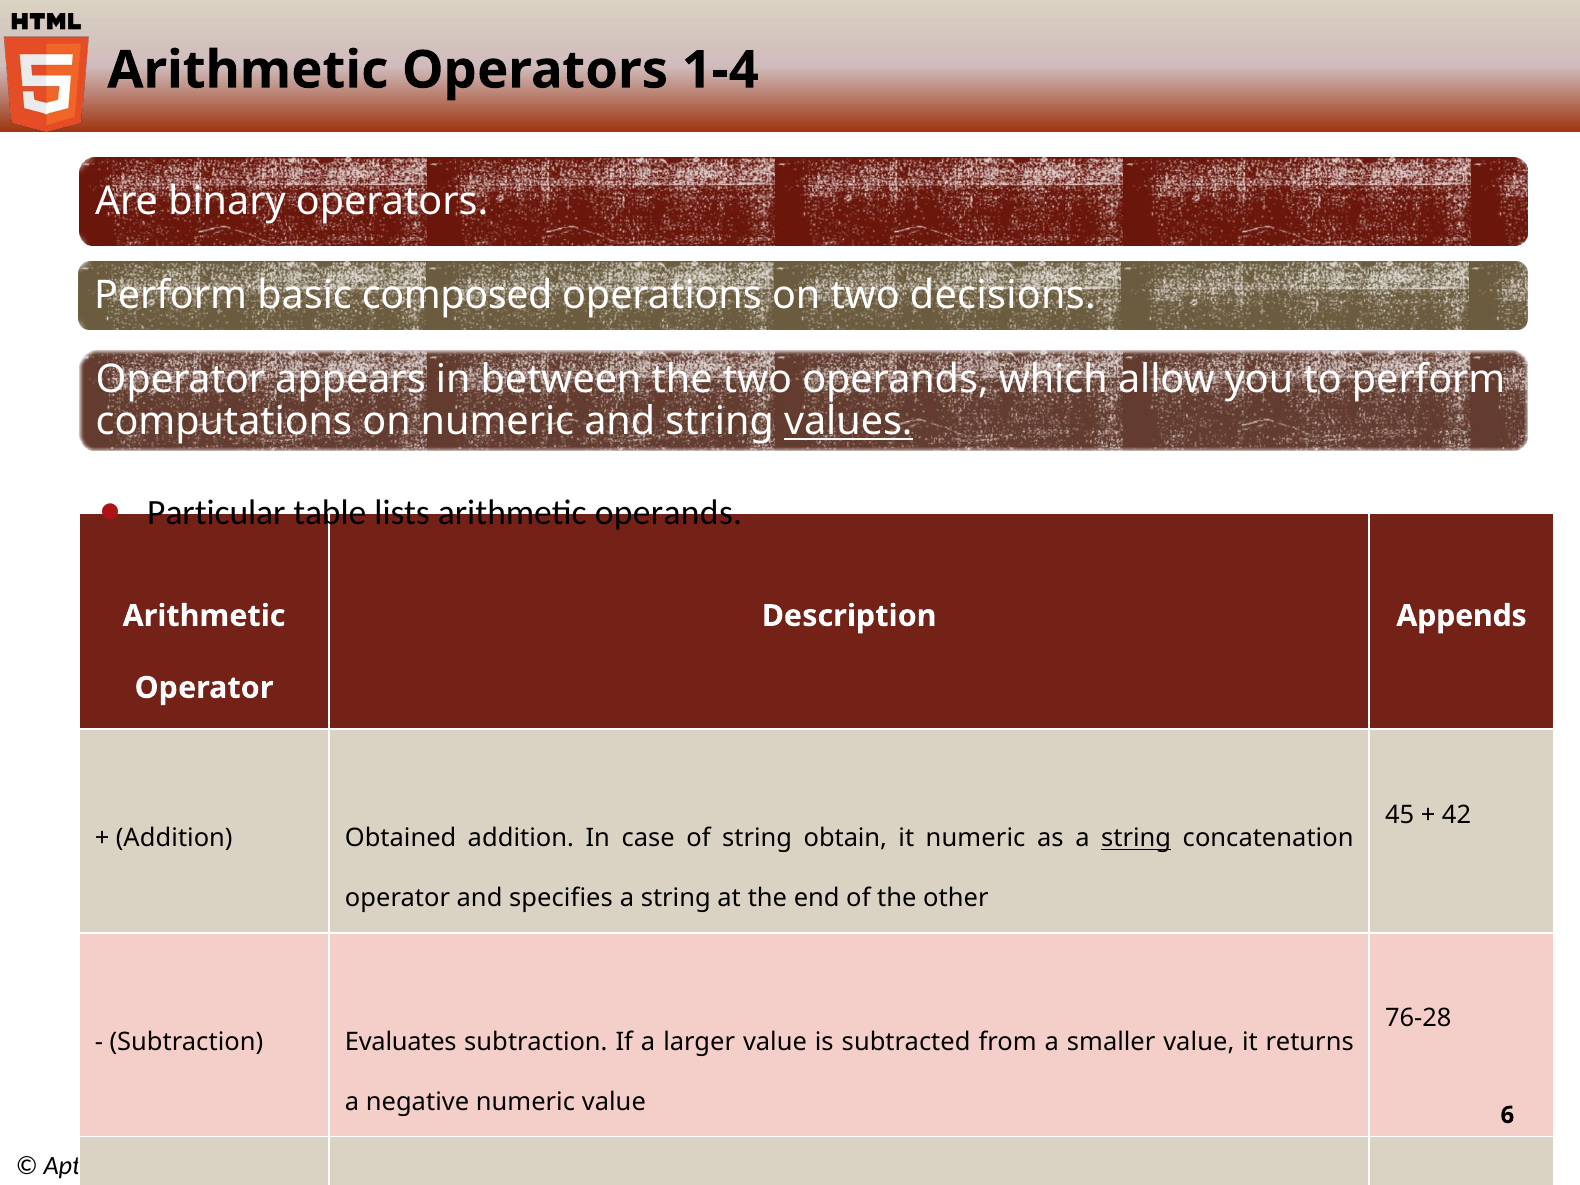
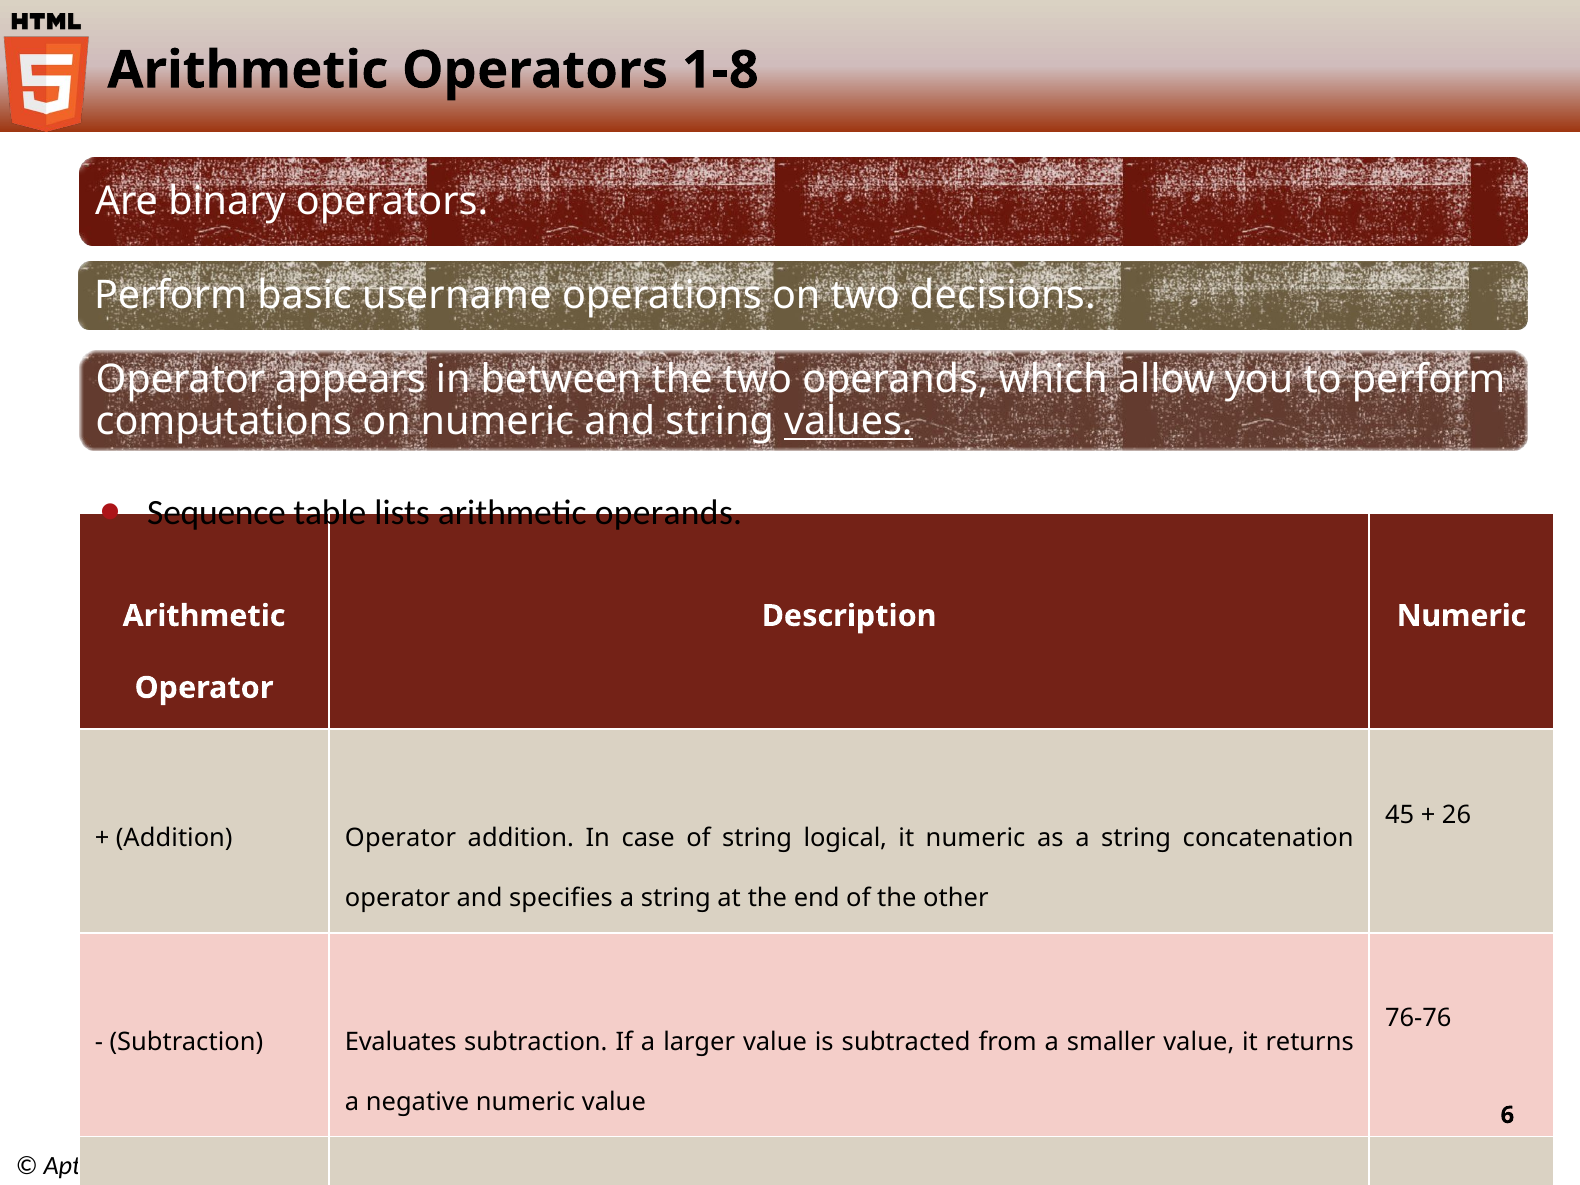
1-4: 1-4 -> 1-8 (720, 70)
composed: composed -> username (457, 295)
Particular: Particular -> Sequence (216, 513)
Description Appends: Appends -> Numeric (1462, 616)
42: 42 -> 26 (1457, 815)
Addition Obtained: Obtained -> Operator (401, 838)
obtain: obtain -> logical (845, 838)
string underline: present -> none (1136, 838)
76-28: 76-28 -> 76-76 (1418, 1018)
